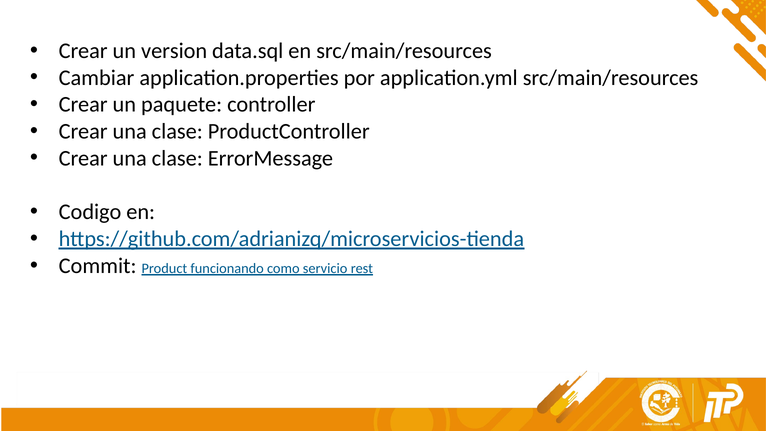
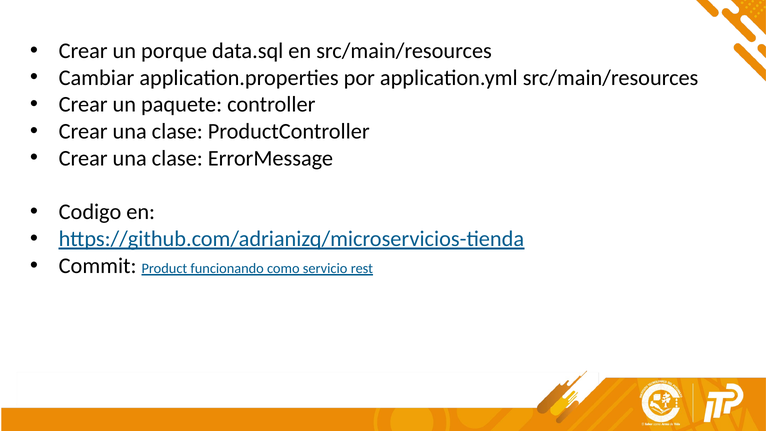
version: version -> porque (174, 51)
